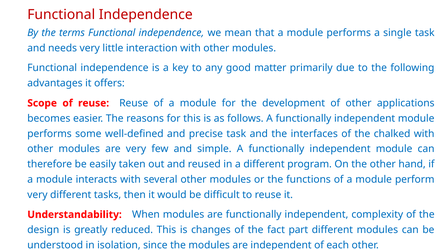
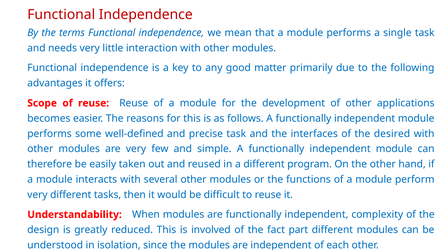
chalked: chalked -> desired (392, 134)
changes: changes -> involved (211, 230)
